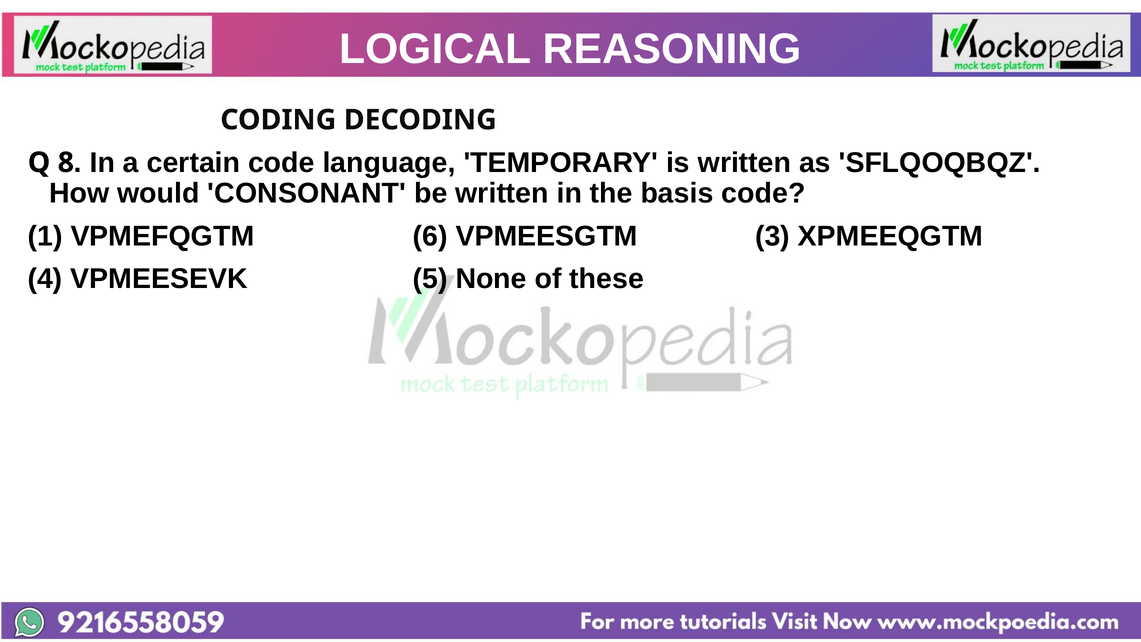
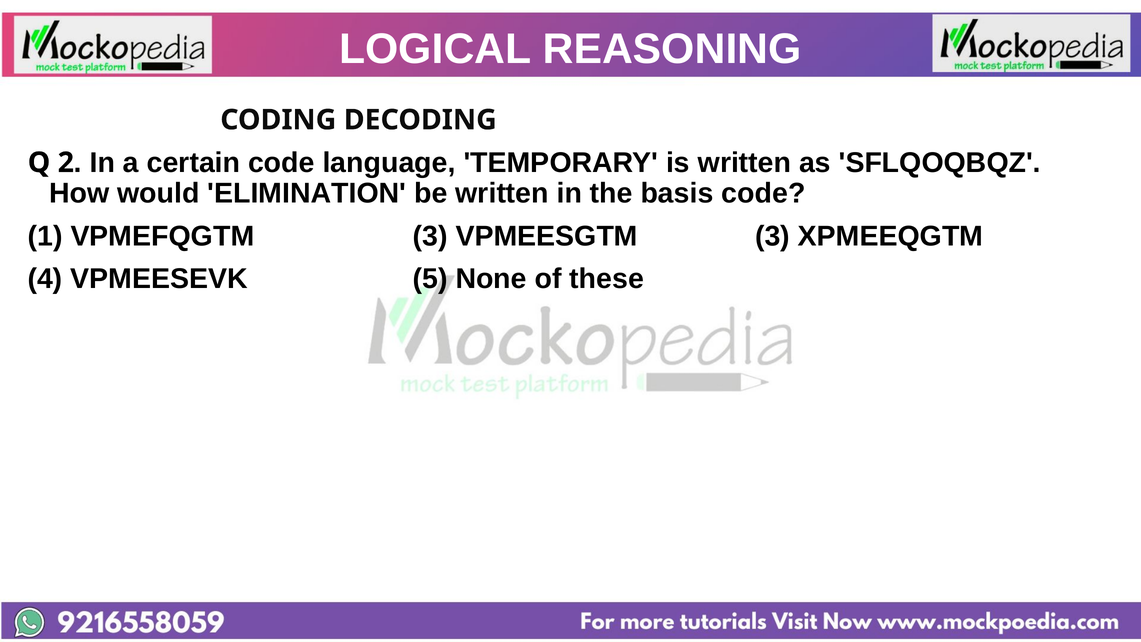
8: 8 -> 2 (66, 163)
CONSONANT: CONSONANT -> ELIMINATION (307, 193)
VPMEFQGTM 6: 6 -> 3 (430, 236)
